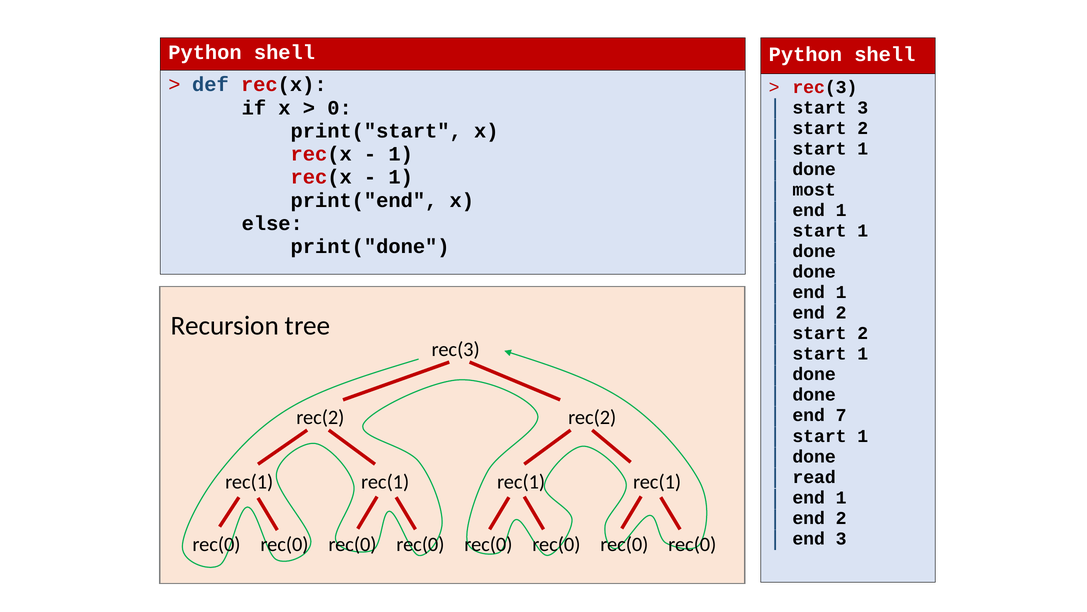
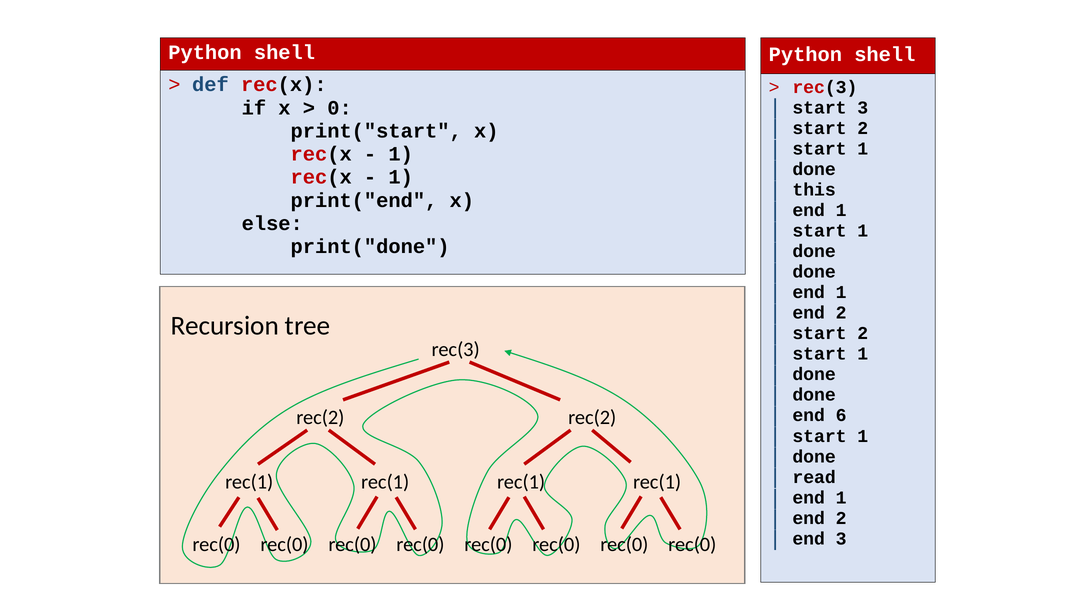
most: most -> this (814, 190)
7: 7 -> 6 (841, 415)
